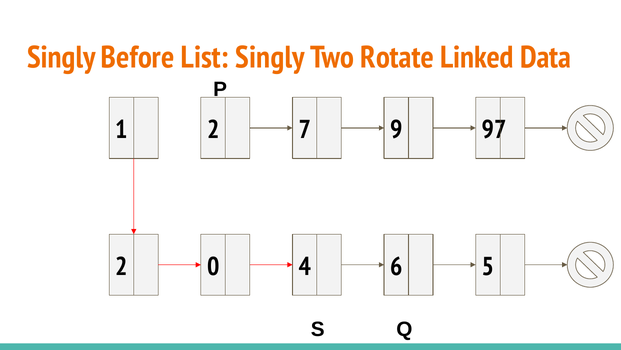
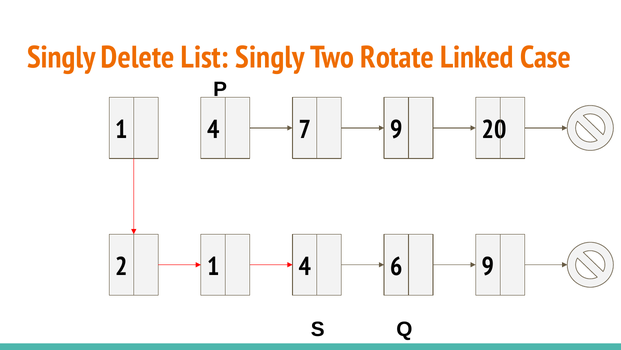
Before: Before -> Delete (138, 57)
Data: Data -> Case (546, 57)
2: 2 -> 4 (213, 130)
97: 97 -> 20 (494, 130)
2 0: 0 -> 1 (213, 266)
6 5: 5 -> 9 (488, 266)
